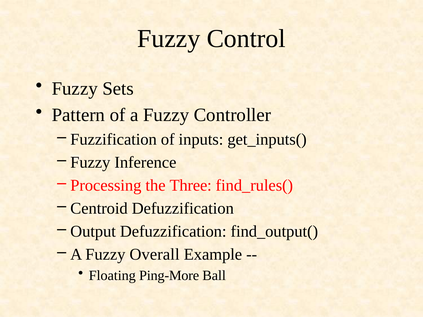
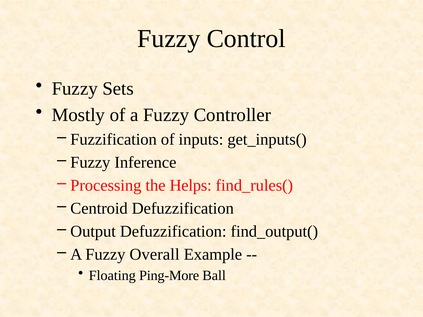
Pattern: Pattern -> Mostly (78, 115)
Three: Three -> Helps (191, 185)
